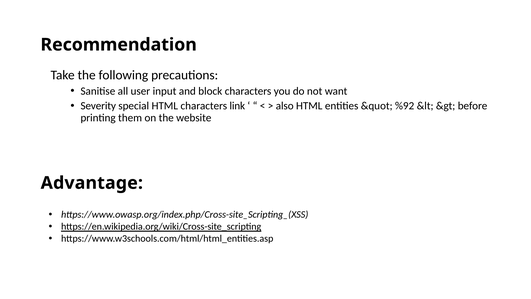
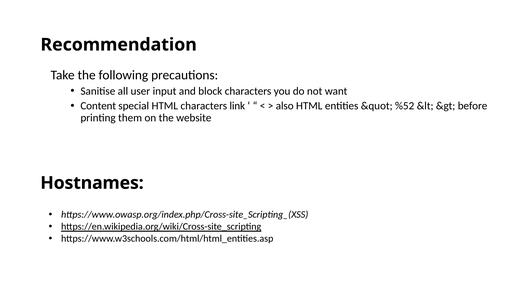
Severity: Severity -> Content (98, 106)
%92: %92 -> %52 (405, 106)
Advantage: Advantage -> Hostnames (92, 183)
